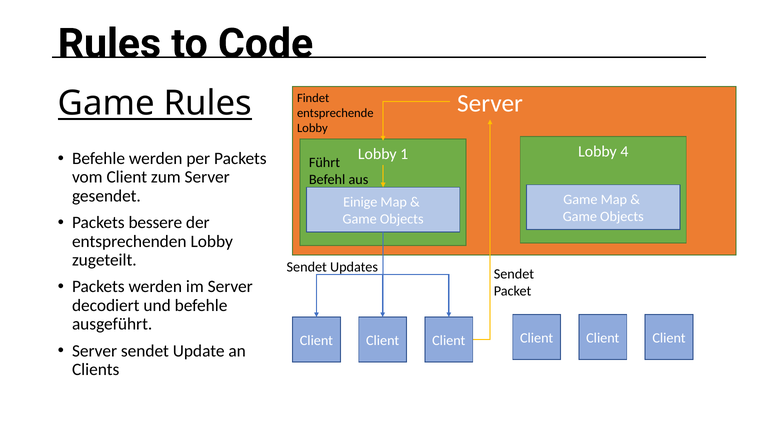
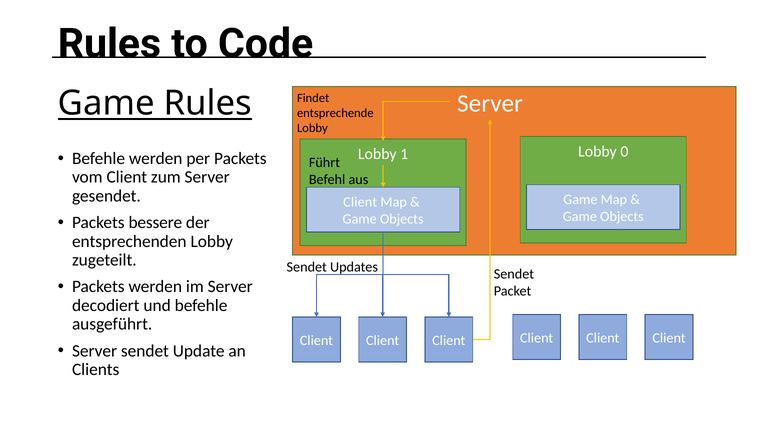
4: 4 -> 0 (624, 152)
Einige: Einige -> Client (360, 202)
